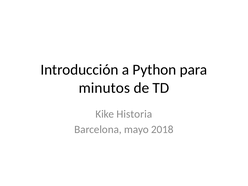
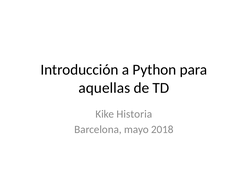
minutos: minutos -> aquellas (104, 88)
